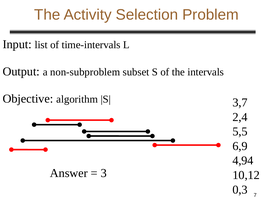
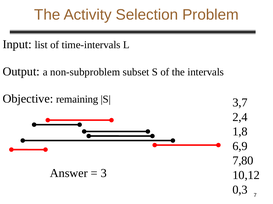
algorithm: algorithm -> remaining (77, 100)
5,5: 5,5 -> 1,8 (240, 132)
4,94: 4,94 -> 7,80 (243, 161)
